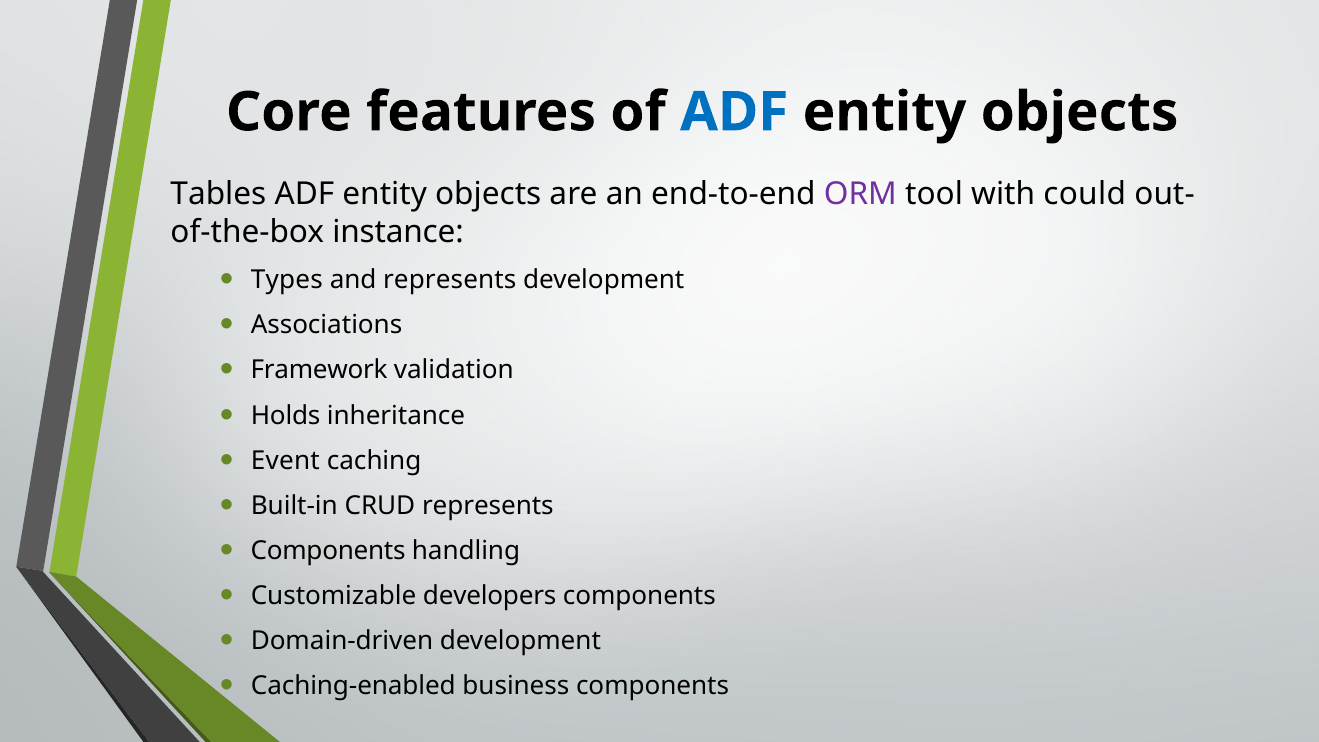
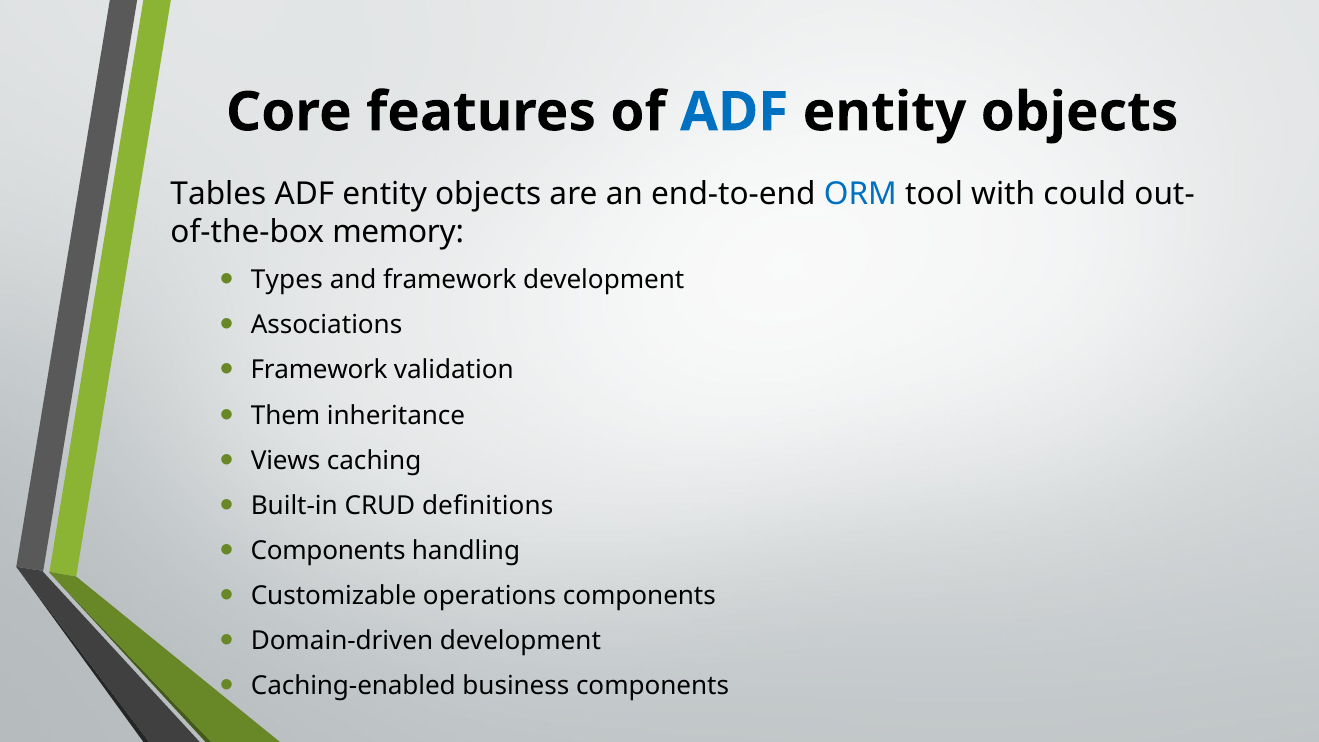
ORM colour: purple -> blue (860, 194)
instance: instance -> memory (398, 232)
and represents: represents -> framework (450, 280)
Holds: Holds -> Them (286, 415)
Event: Event -> Views (286, 460)
CRUD represents: represents -> definitions (488, 506)
developers: developers -> operations (490, 596)
